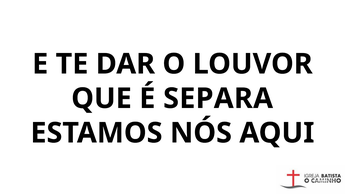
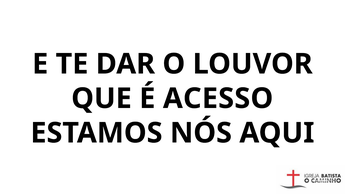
SEPARA: SEPARA -> ACESSO (218, 99)
